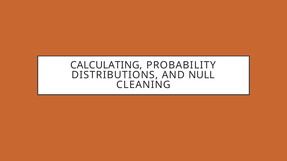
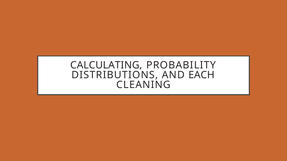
NULL: NULL -> EACH (202, 75)
